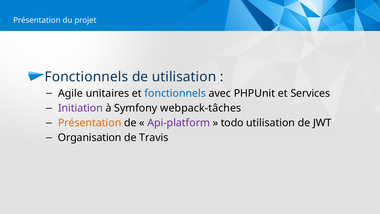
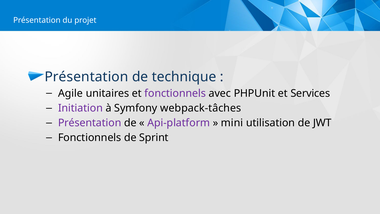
Fonctionnels: Fonctionnels -> Présentation (86, 77)
de utilisation: utilisation -> technique (184, 77)
fonctionnels colour: blue -> purple (175, 93)
Présentation colour: orange -> purple (90, 123)
todo: todo -> mini (232, 123)
Organisation: Organisation -> Fonctionnels (90, 138)
Travis: Travis -> Sprint (154, 138)
